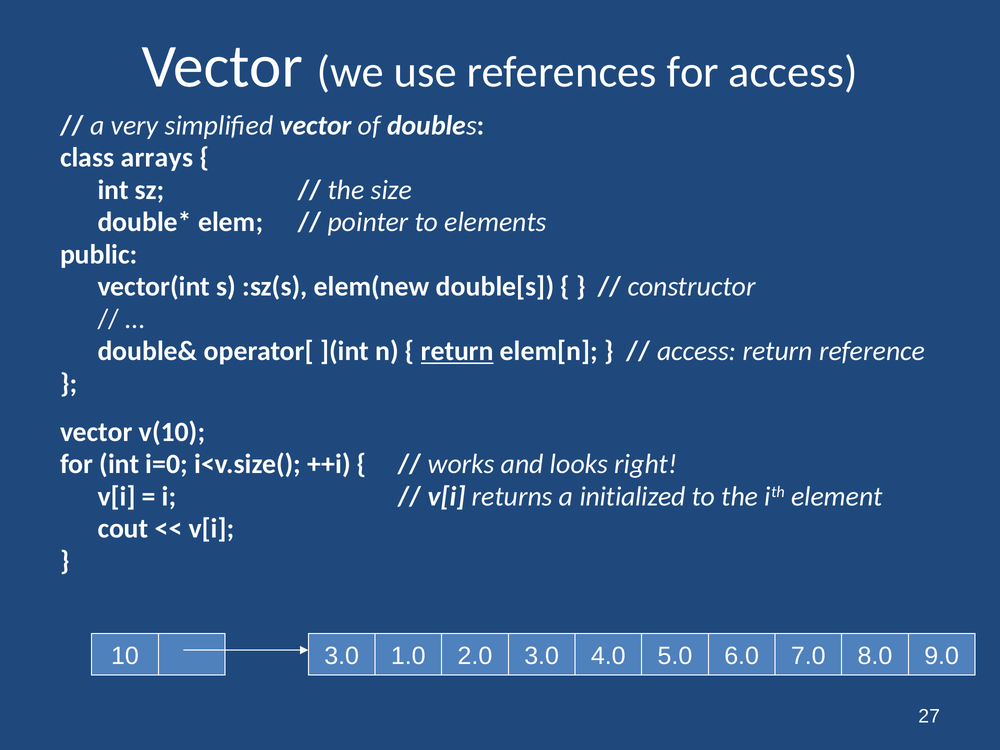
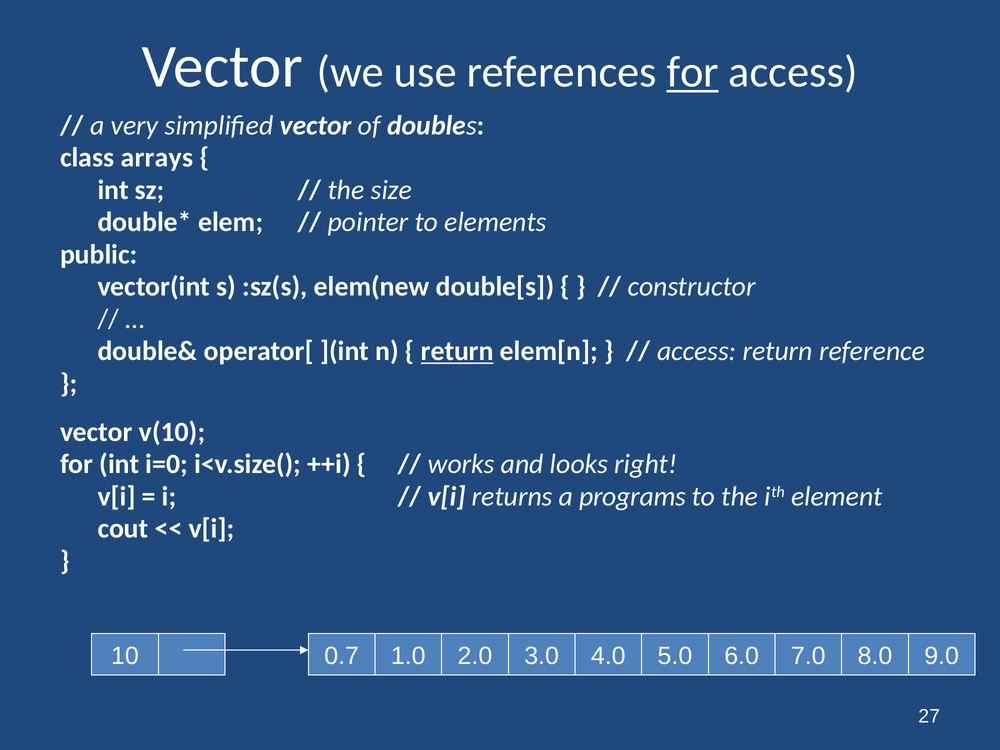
for underline: none -> present (693, 72)
initialized: initialized -> programs (633, 496)
3.0: 3.0 -> 0.7 (342, 656)
